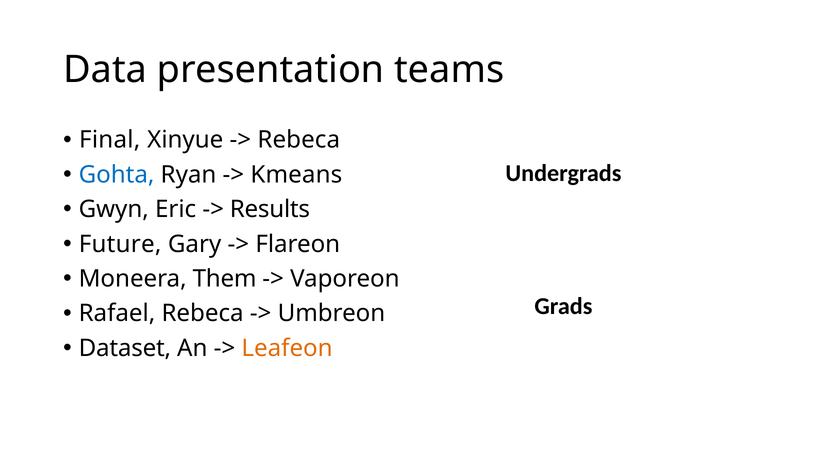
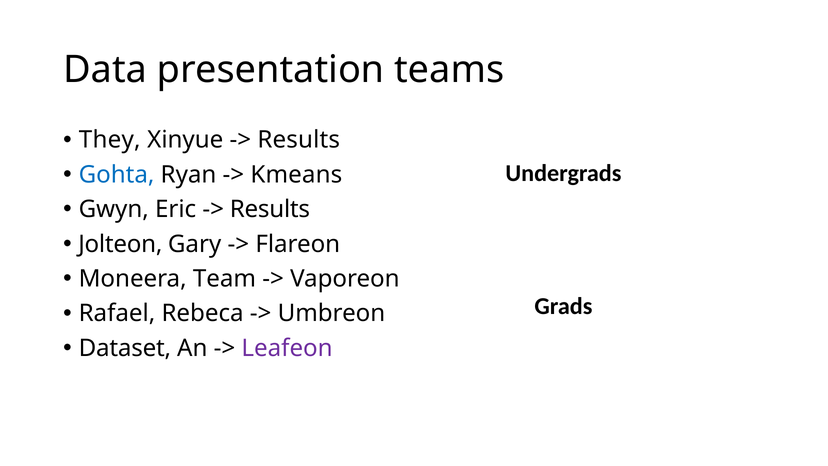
Final: Final -> They (110, 140)
Rebeca: Rebeca -> Results (299, 140)
Future: Future -> Jolteon (120, 244)
Them: Them -> Team (224, 279)
Leafeon colour: orange -> purple (287, 348)
